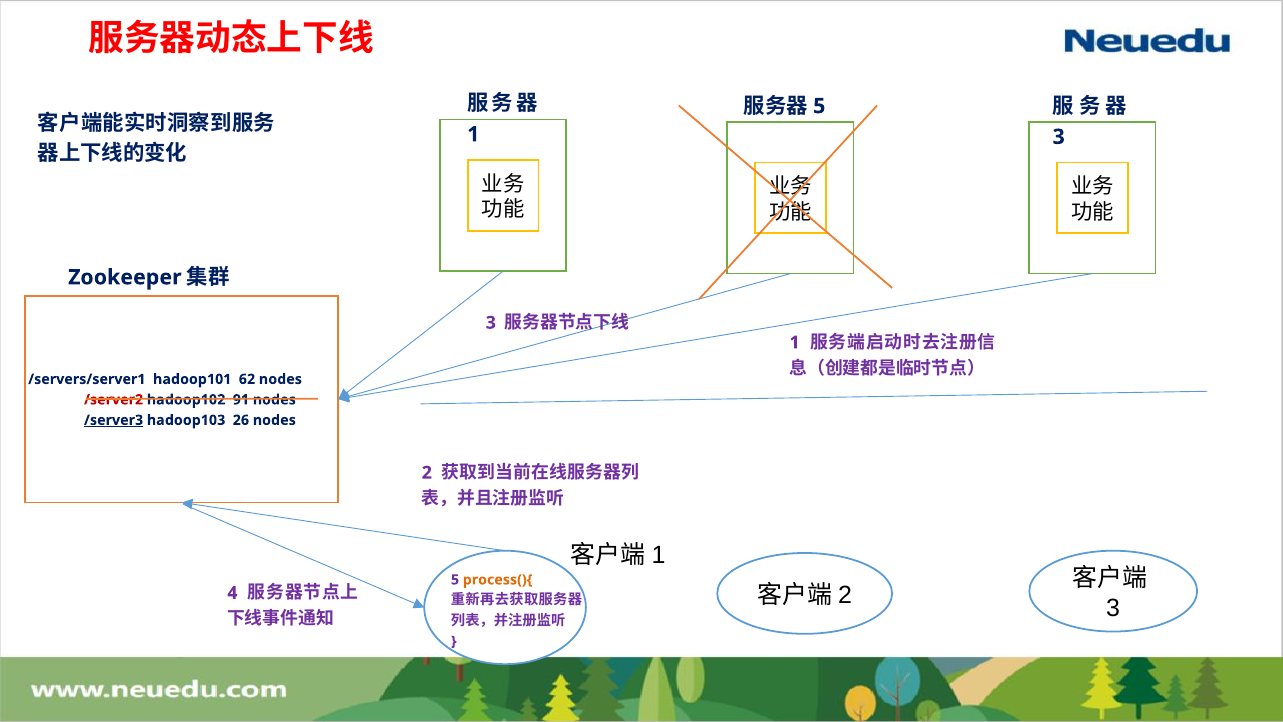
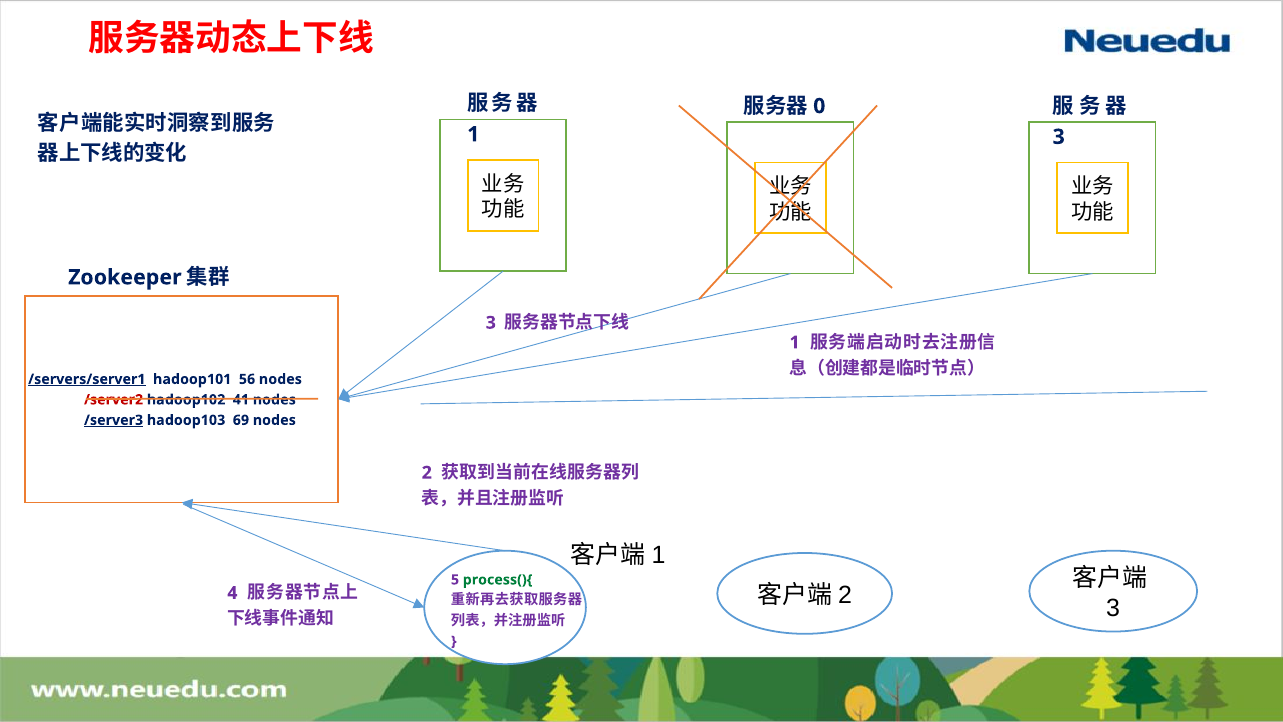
5: 5 -> 0 (819, 106)
/servers/server1 underline: none -> present (87, 379)
62: 62 -> 56 (247, 379)
91: 91 -> 41 (241, 400)
26: 26 -> 69 (241, 420)
process(){ colour: orange -> green (498, 580)
